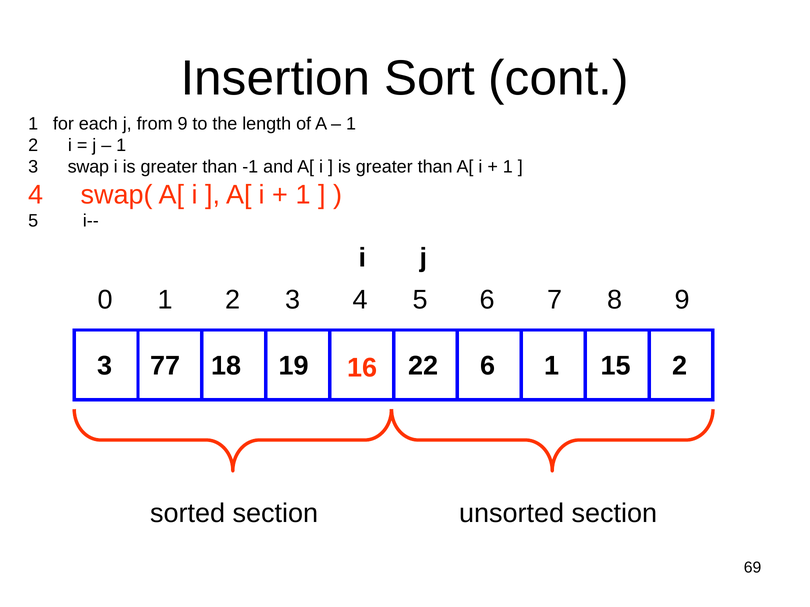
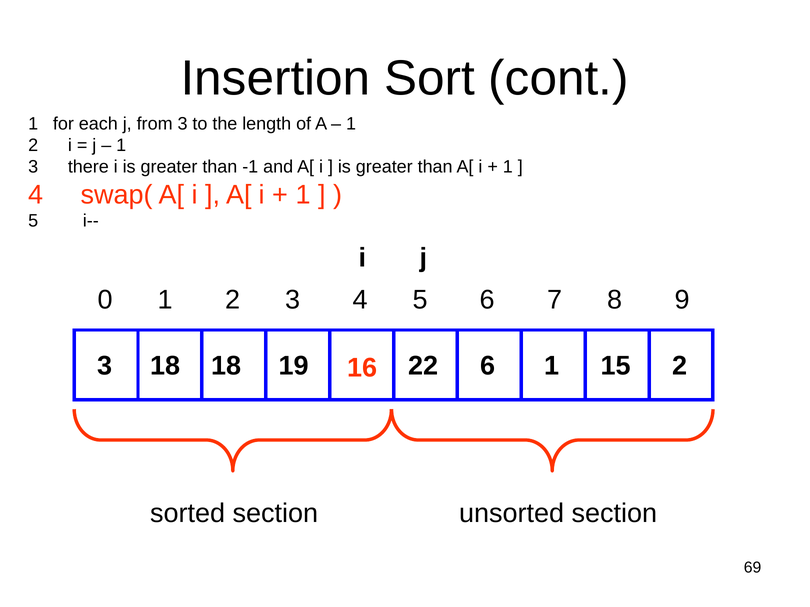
from 9: 9 -> 3 (183, 124)
swap: swap -> there (88, 167)
3 77: 77 -> 18 (165, 366)
